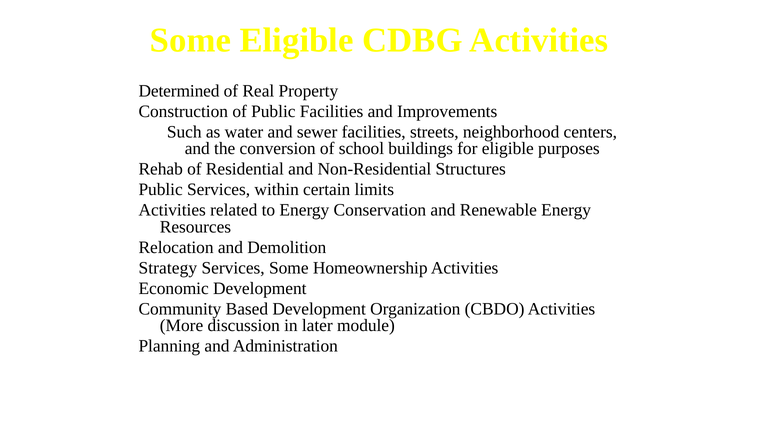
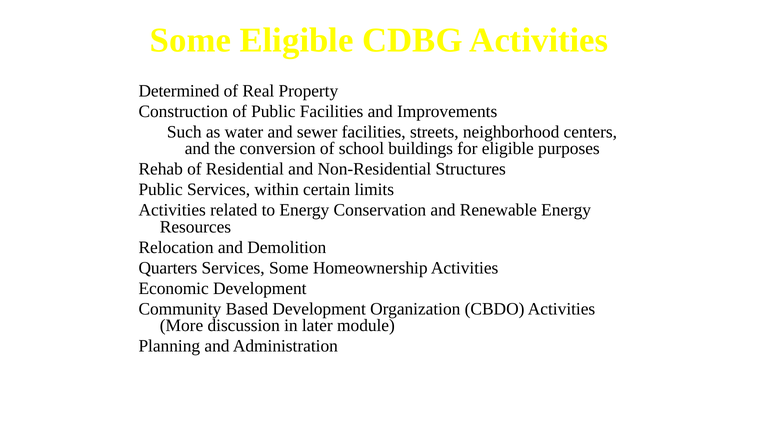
Strategy: Strategy -> Quarters (168, 268)
